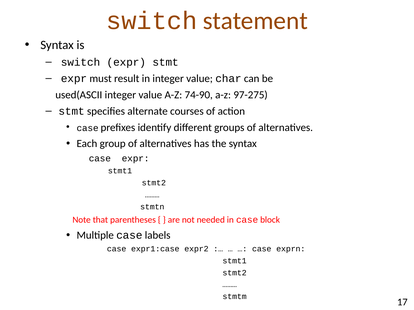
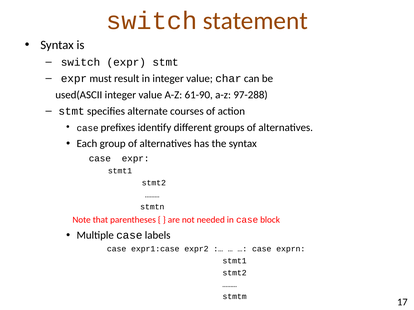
74-90: 74-90 -> 61-90 (199, 95)
97-275: 97-275 -> 97-288 (251, 95)
